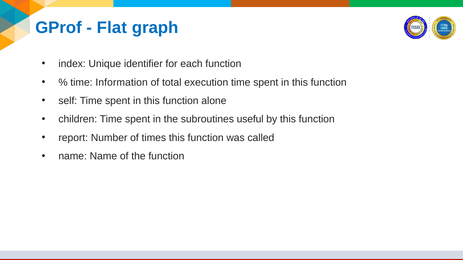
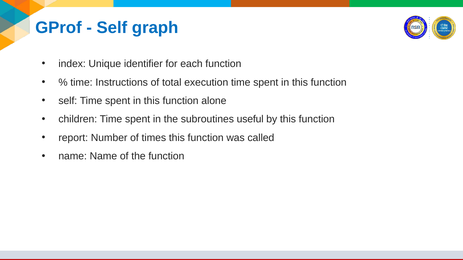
Flat: Flat -> Self (112, 28)
Information: Information -> Instructions (122, 82)
